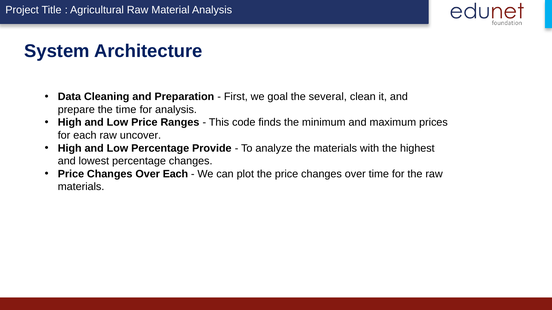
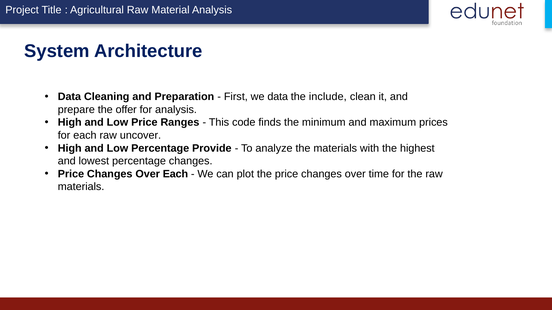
we goal: goal -> data (278, 97)
several: several -> include (328, 97)
the time: time -> offer (126, 110)
